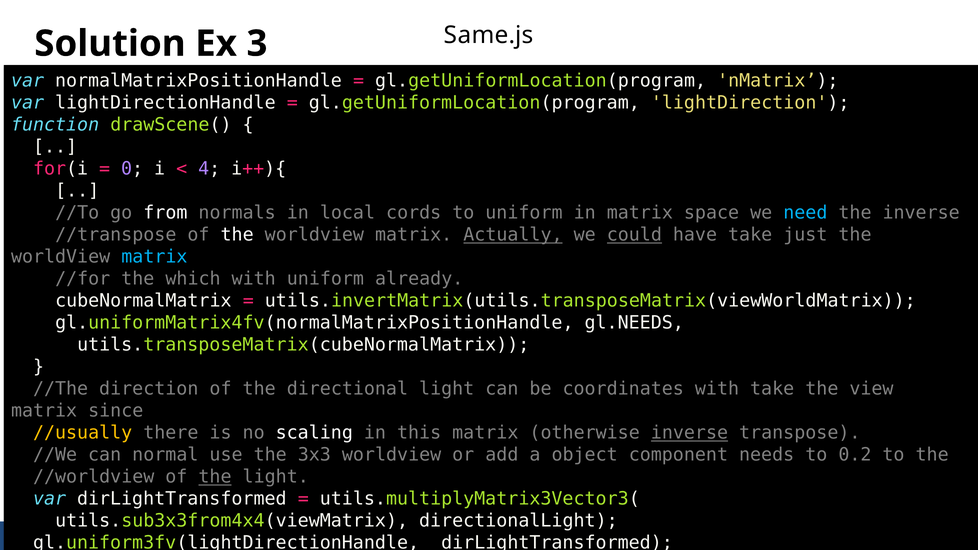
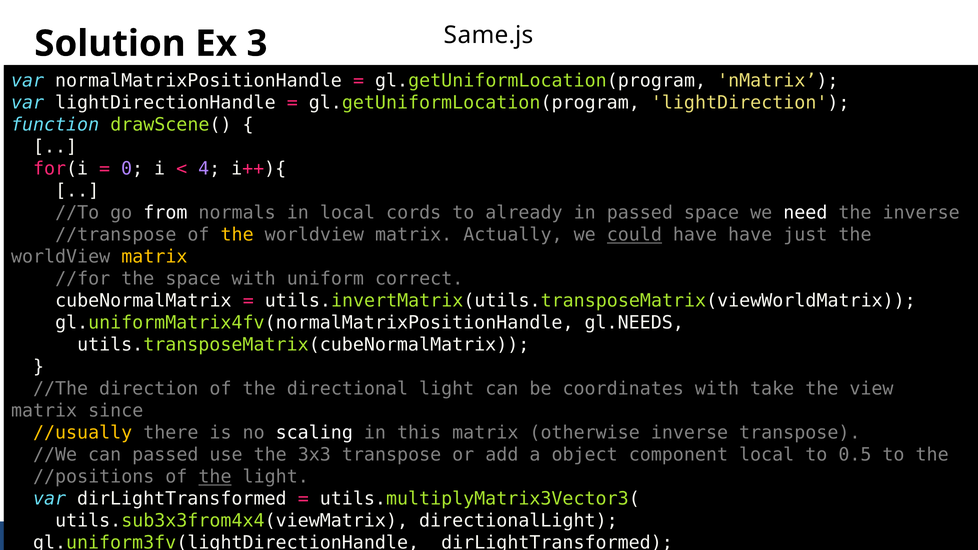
to uniform: uniform -> already (524, 213)
in matrix: matrix -> passed (640, 213)
need colour: light blue -> white (805, 213)
the colour: white -> yellow (237, 235)
Actually underline: present -> none (513, 235)
have take: take -> have (750, 235)
matrix colour: light blue -> yellow (154, 257)
the which: which -> space (193, 279)
already: already -> correct (419, 279)
inverse underline: present -> none (689, 433)
can normal: normal -> passed (165, 455)
3x3 worldview: worldview -> transpose (392, 455)
component needs: needs -> local (767, 455)
0.2: 0.2 -> 0.5 (855, 455)
//worldview: //worldview -> //positions (94, 477)
